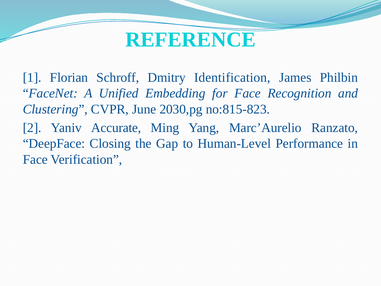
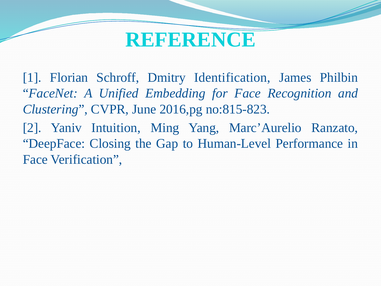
2030,pg: 2030,pg -> 2016,pg (181, 109)
Accurate: Accurate -> Intuition (116, 128)
